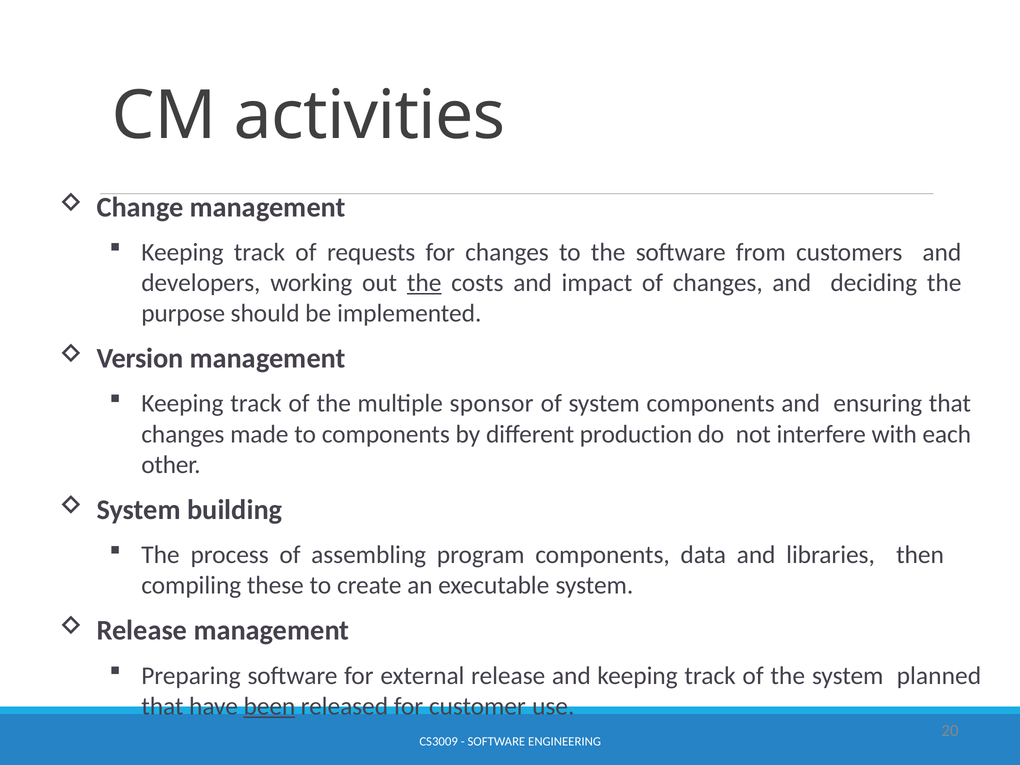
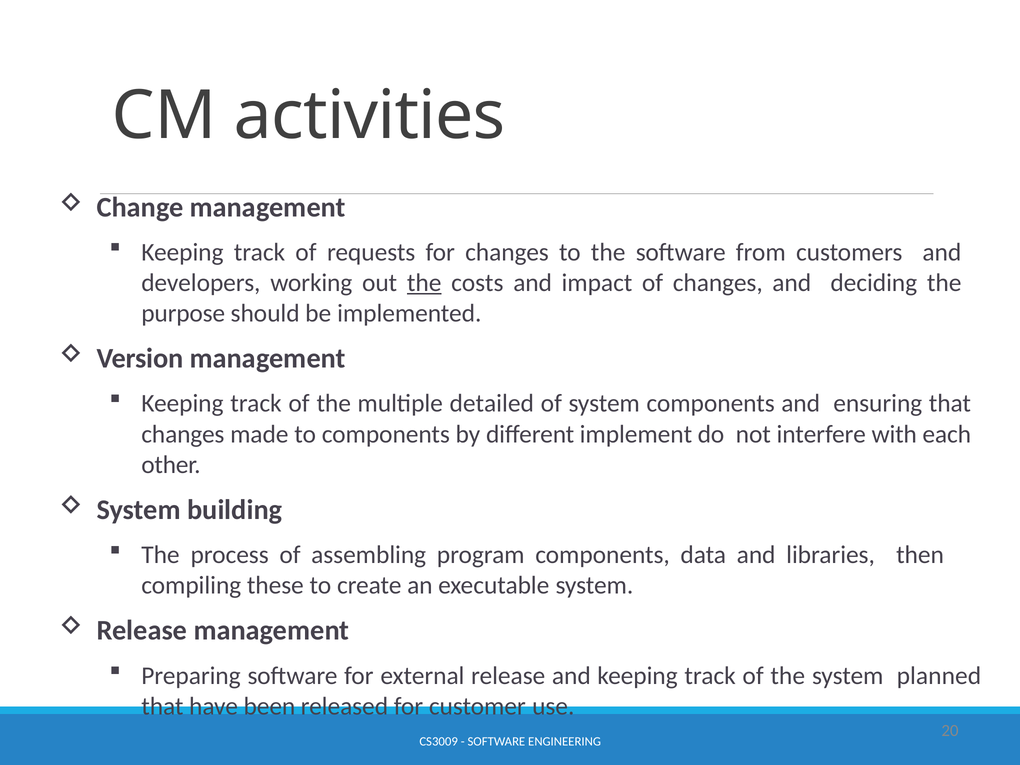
sponsor: sponsor -> detailed (492, 404)
production: production -> implement (636, 434)
been underline: present -> none (269, 706)
